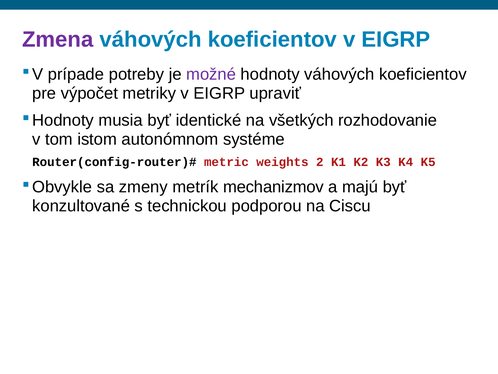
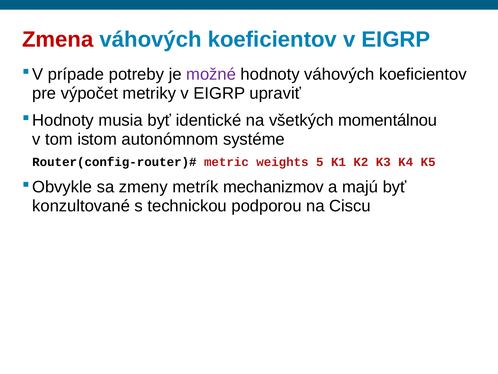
Zmena colour: purple -> red (58, 40)
rozhodovanie: rozhodovanie -> momentálnou (388, 120)
2: 2 -> 5 (320, 162)
